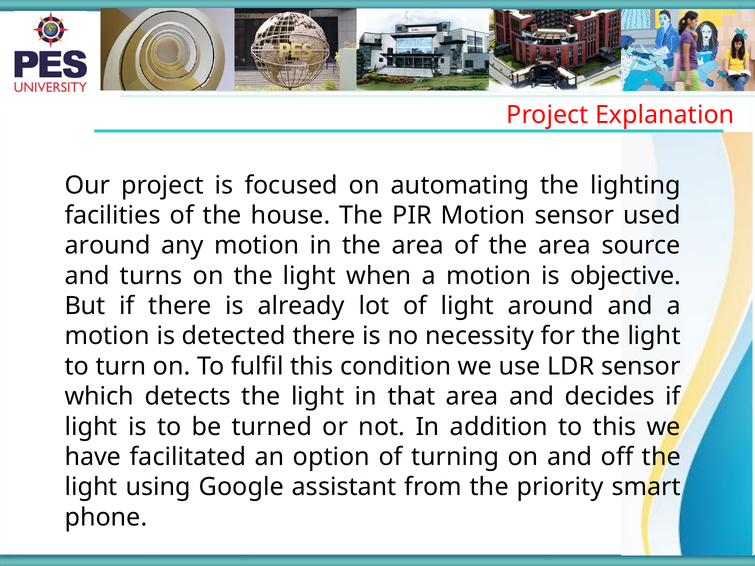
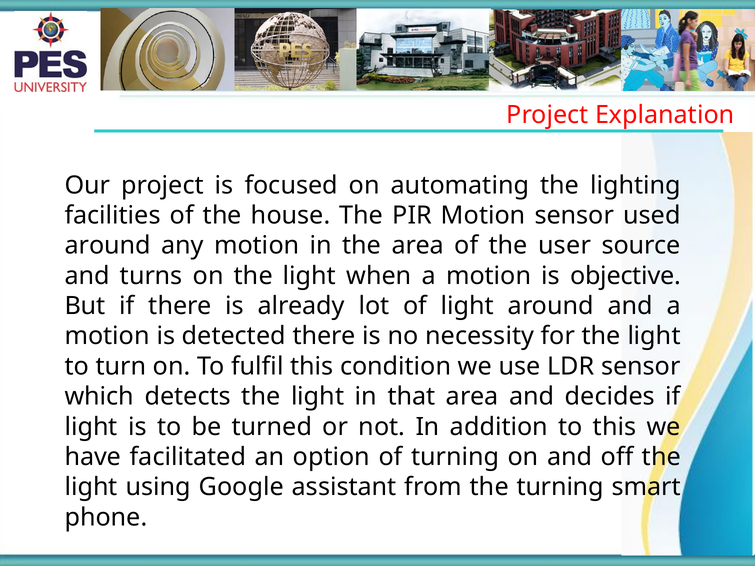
of the area: area -> user (564, 246)
the priority: priority -> turning (560, 487)
